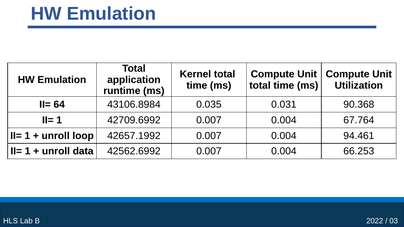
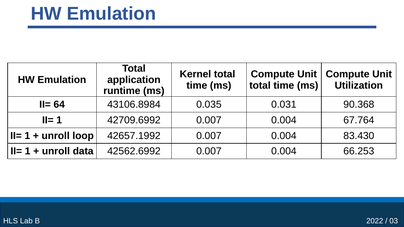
94.461: 94.461 -> 83.430 (359, 136)
